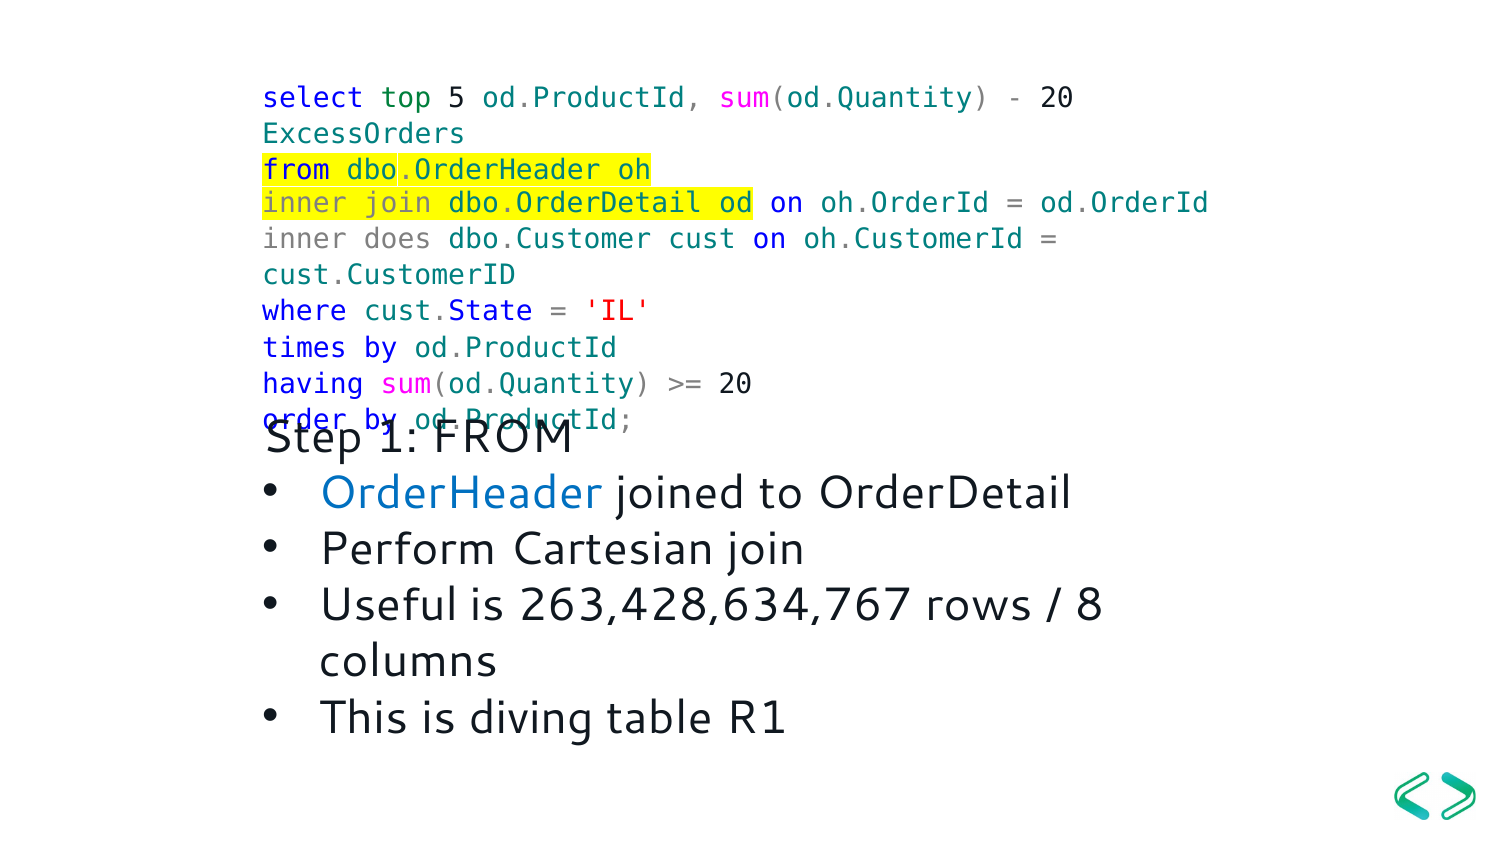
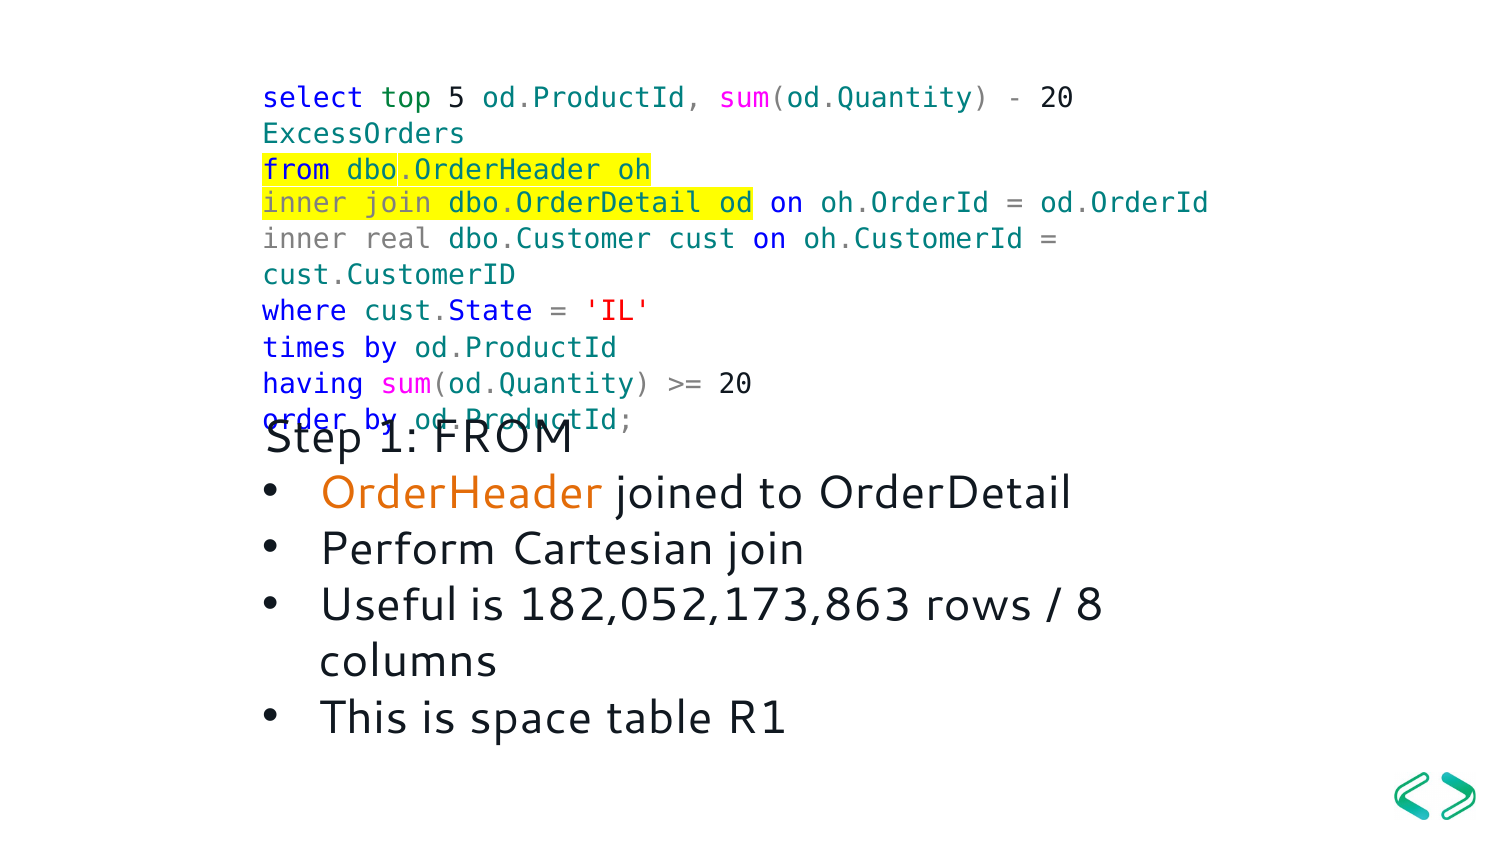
does: does -> real (398, 240)
OrderHeader colour: blue -> orange (460, 493)
263,428,634,767: 263,428,634,767 -> 182,052,173,863 (715, 605)
diving: diving -> space (531, 718)
